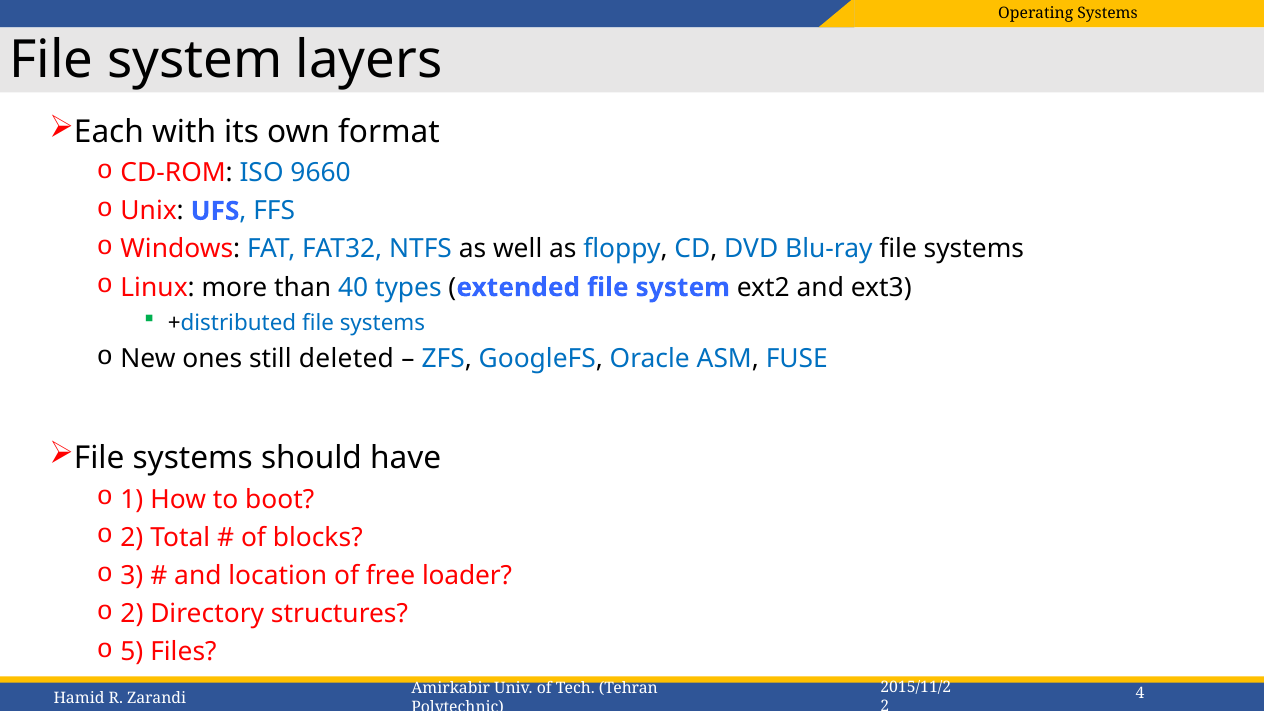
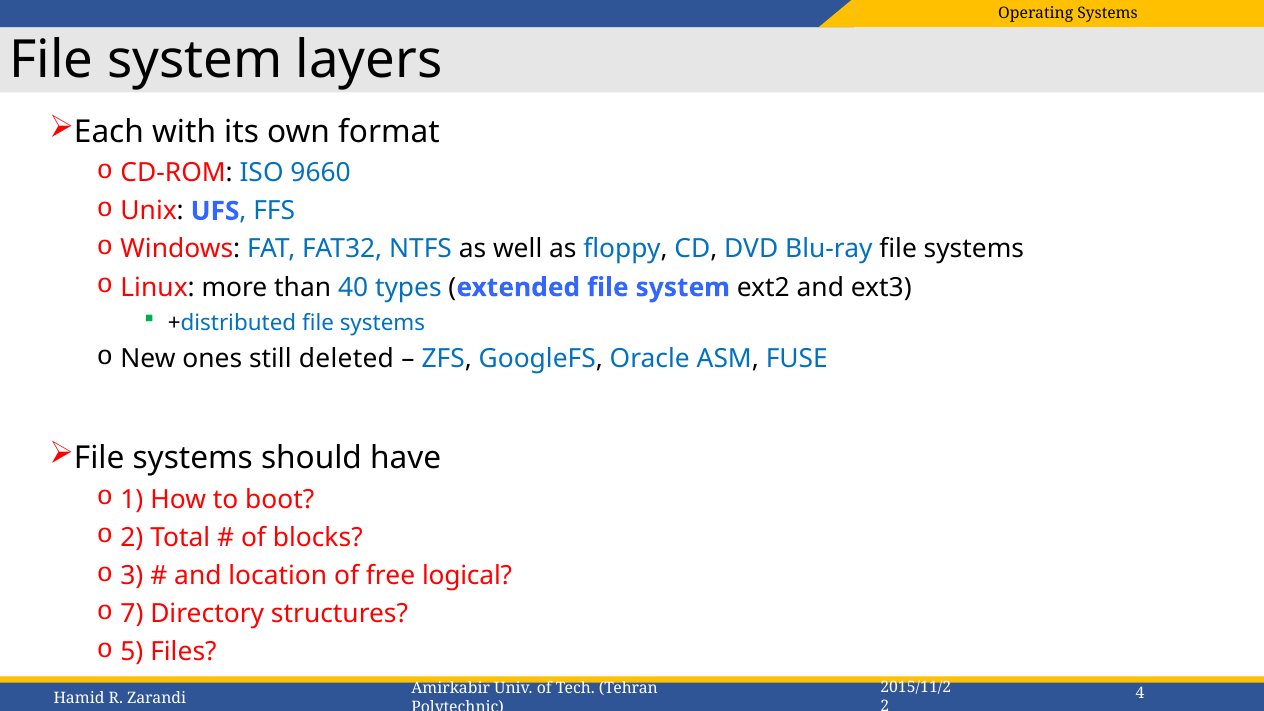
loader: loader -> logical (467, 576)
2: 2 -> 7 (132, 614)
